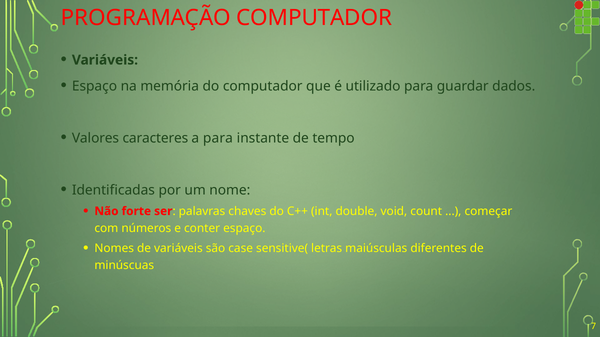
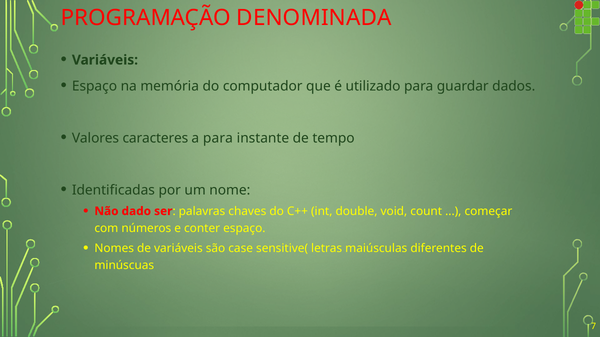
PROGRAMAÇÃO COMPUTADOR: COMPUTADOR -> DENOMINADA (314, 18)
forte: forte -> dado (136, 211)
